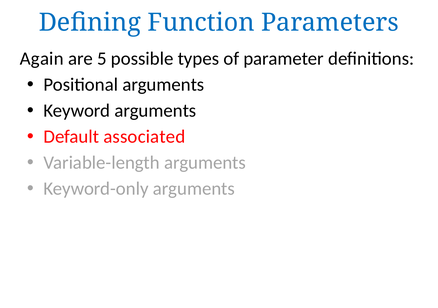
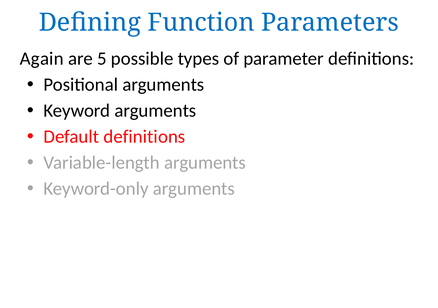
Default associated: associated -> definitions (144, 137)
